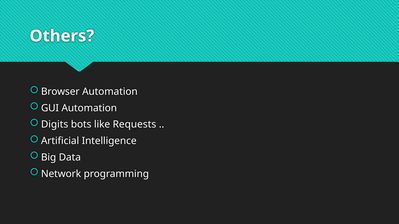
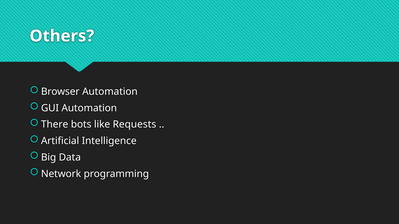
Digits: Digits -> There (55, 125)
